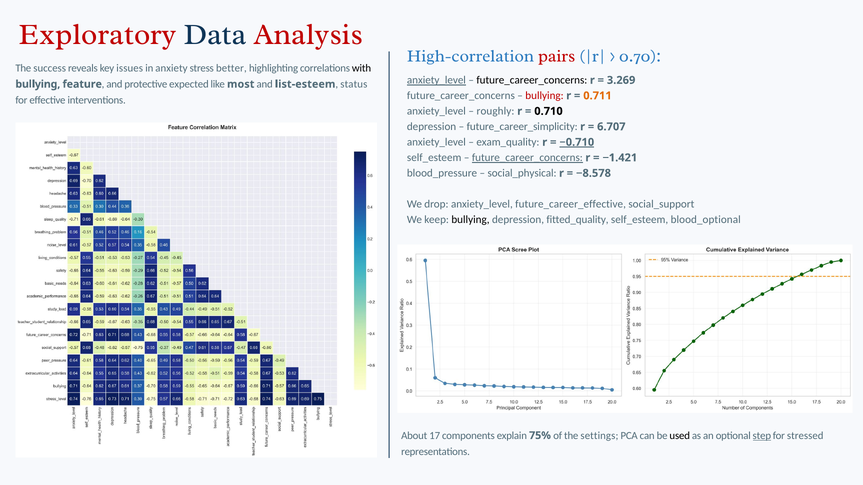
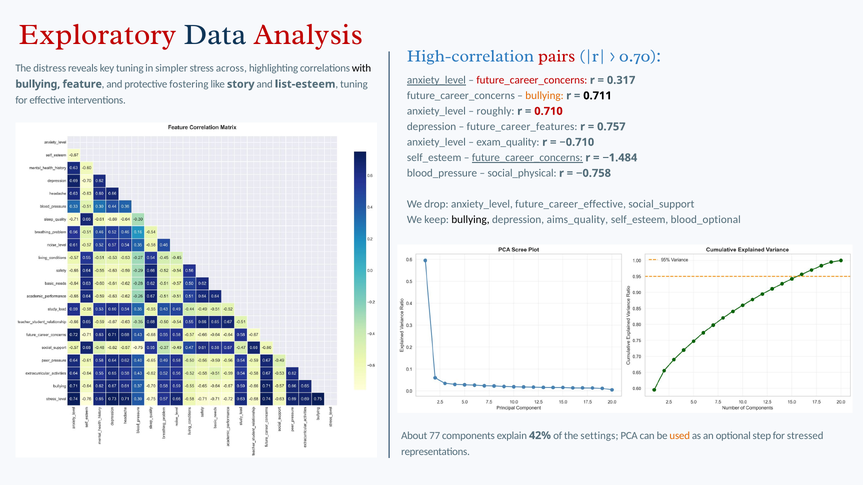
success: success -> distress (50, 68)
key issues: issues -> tuning (130, 68)
anxiety: anxiety -> simpler (171, 68)
better: better -> across (231, 68)
future_career_concerns colour: black -> red (532, 80)
3.269: 3.269 -> 0.317 (621, 80)
expected: expected -> fostering (189, 84)
most: most -> story (241, 84)
status: status -> tuning (354, 84)
bullying colour: red -> orange (544, 96)
0.711 colour: orange -> black (597, 96)
0.710 colour: black -> red (548, 111)
future_career_simplicity: future_career_simplicity -> future_career_features (522, 127)
6.707: 6.707 -> 0.757 (611, 127)
−0.710 underline: present -> none (577, 142)
−1.421: −1.421 -> −1.484 (620, 158)
−8.578: −8.578 -> −0.758 (593, 173)
fitted_quality: fitted_quality -> aims_quality (577, 220)
17: 17 -> 77 (435, 436)
75%: 75% -> 42% (540, 436)
used colour: black -> orange (680, 436)
step underline: present -> none (762, 436)
